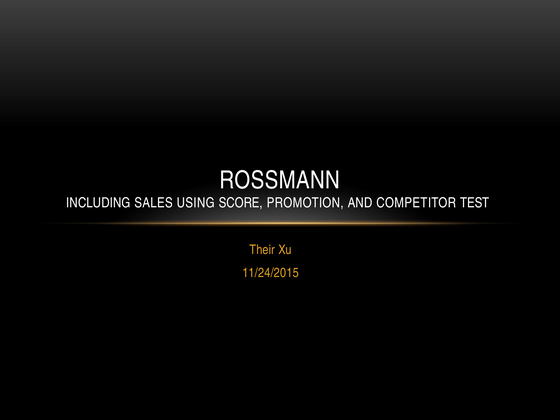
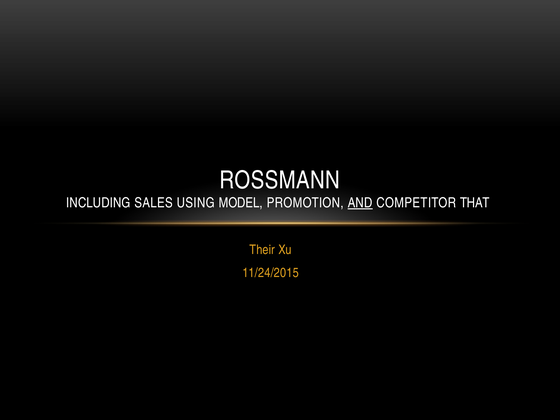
SCORE: SCORE -> MODEL (241, 203)
AND underline: none -> present (360, 203)
TEST: TEST -> THAT (475, 203)
